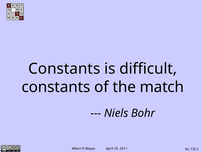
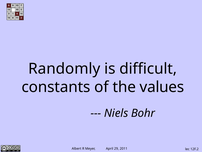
Constants: Constants -> Randomly (64, 69)
match: match -> values (162, 87)
